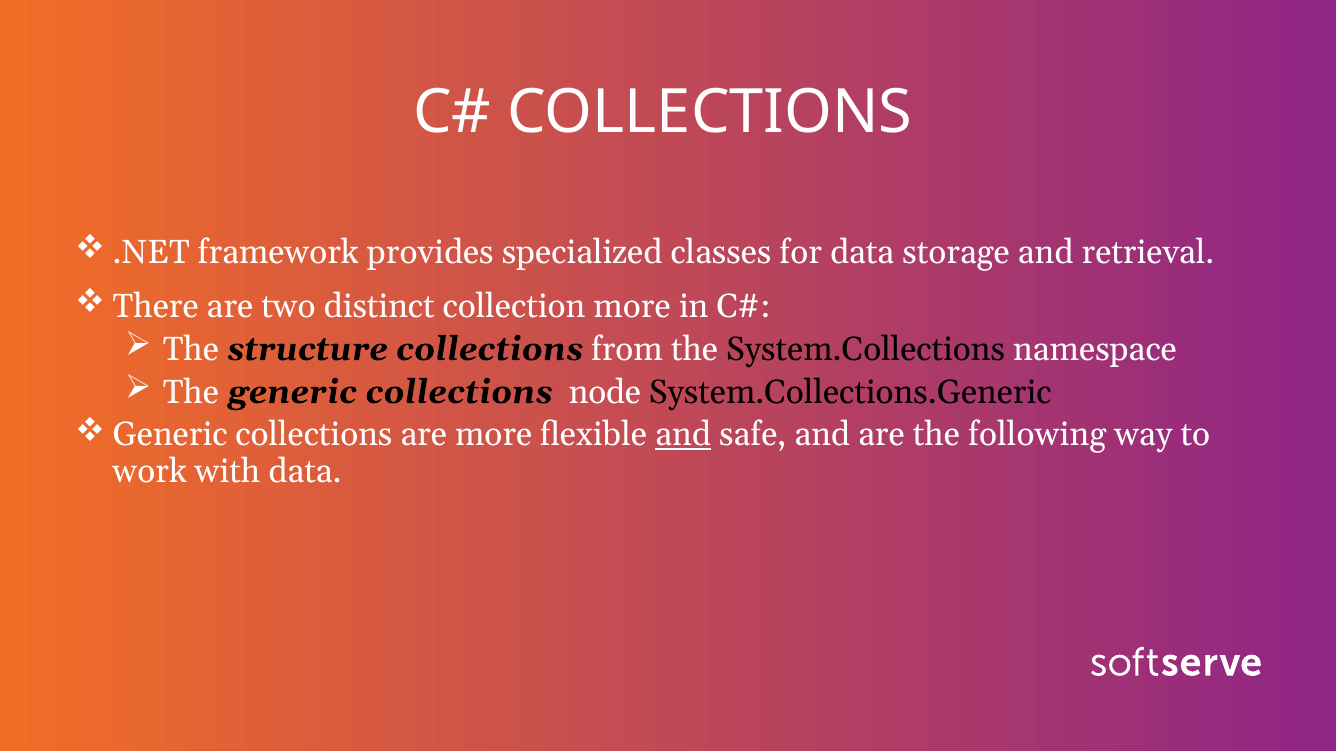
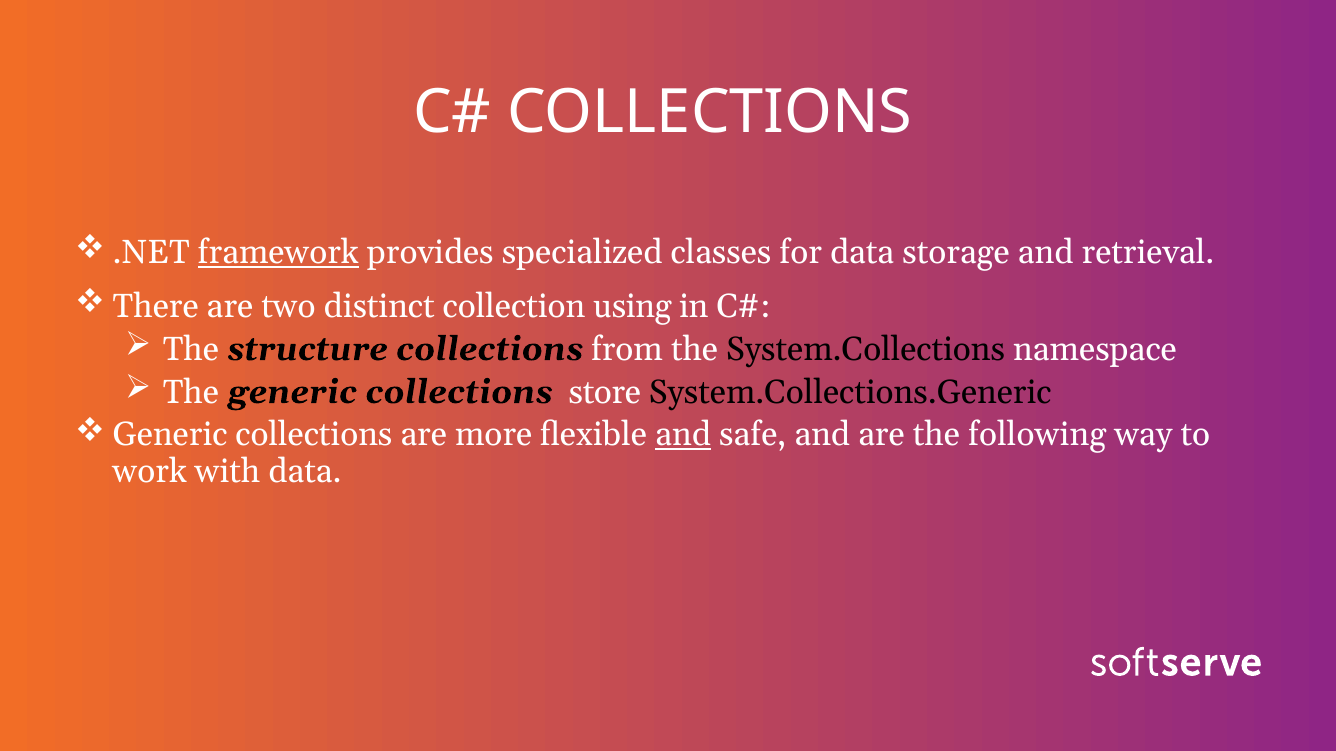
framework underline: none -> present (278, 253)
collection more: more -> using (632, 307)
node: node -> store (605, 392)
